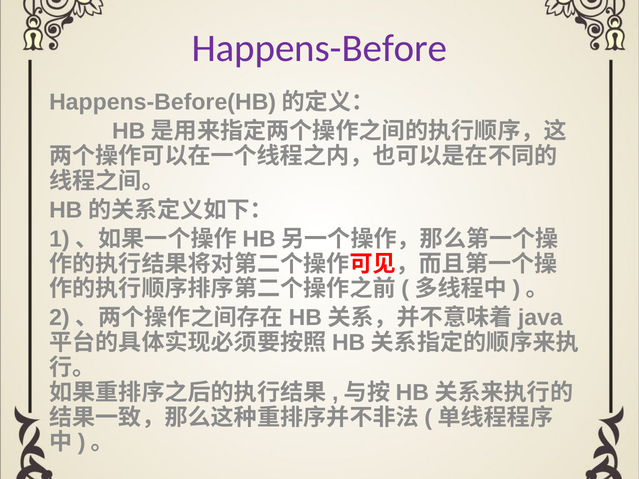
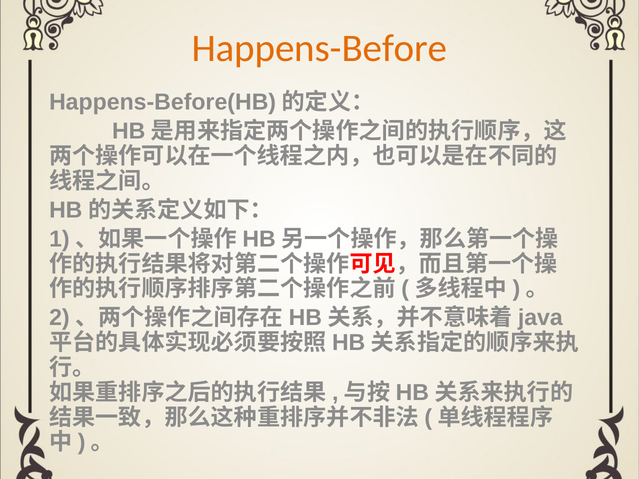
Happens-Before colour: purple -> orange (319, 49)
